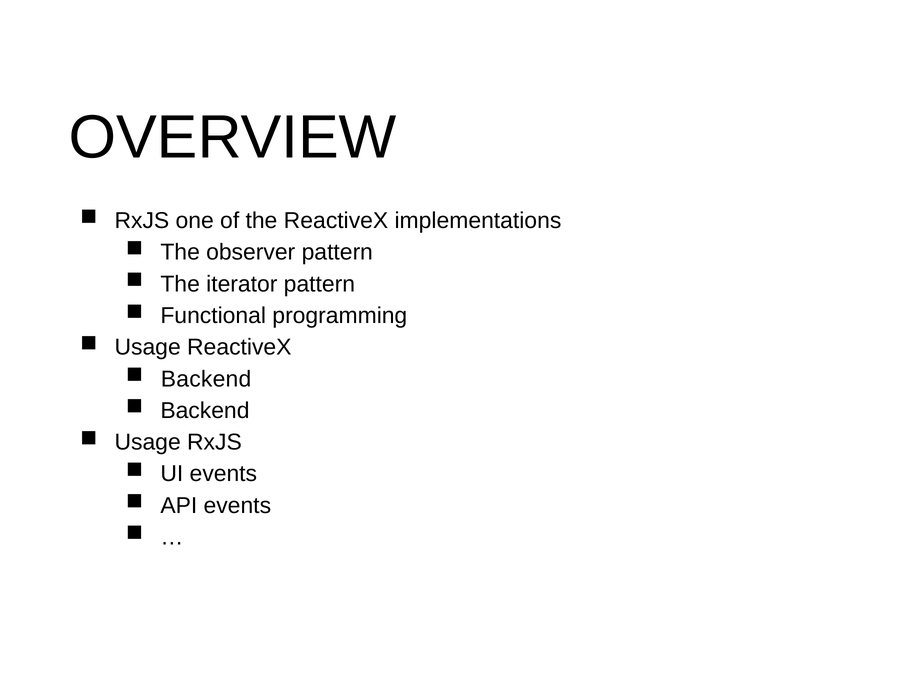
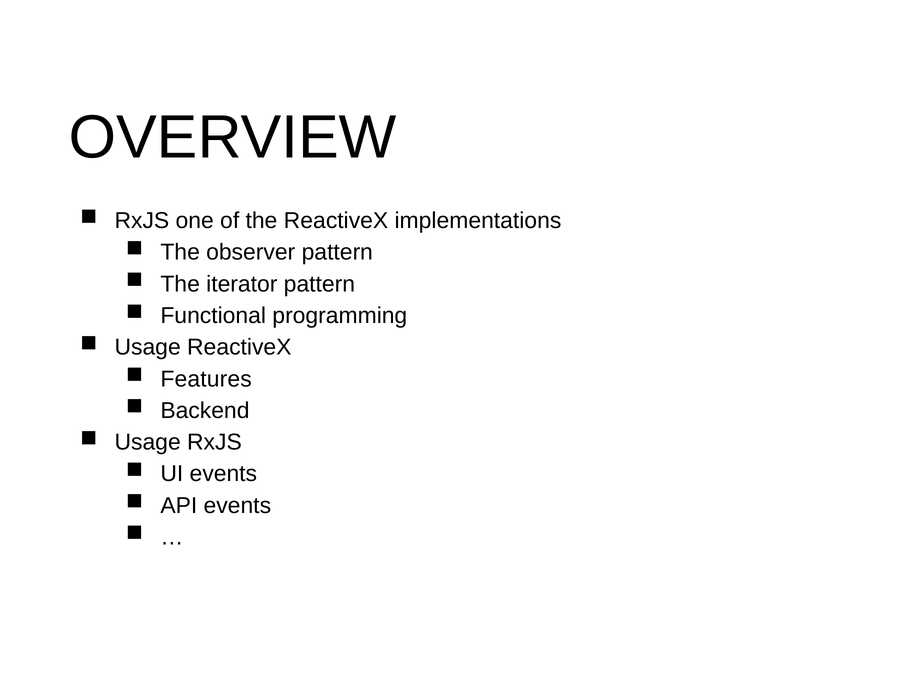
Backend: Backend -> Features (206, 379)
